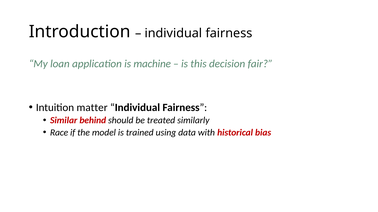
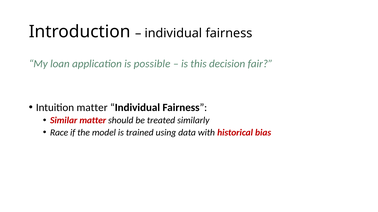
machine: machine -> possible (152, 64)
Similar behind: behind -> matter (93, 121)
